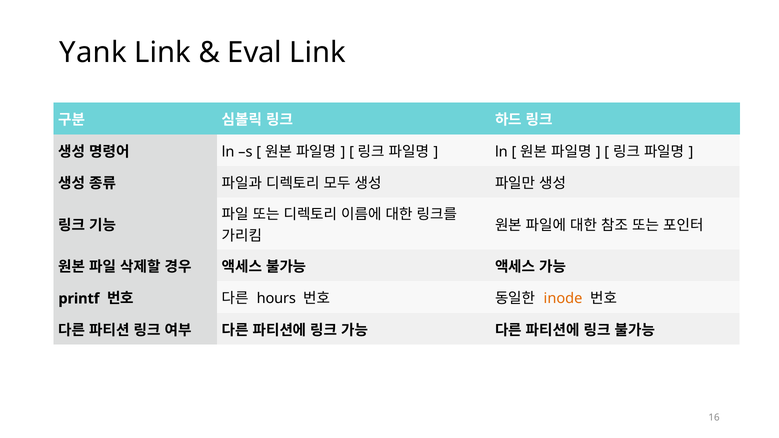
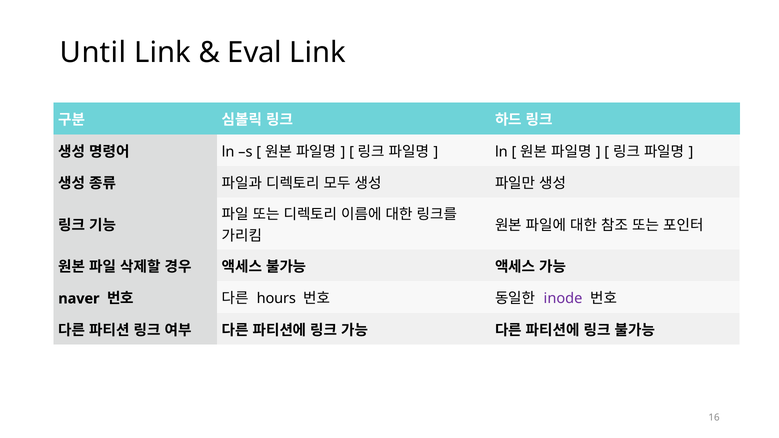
Yank: Yank -> Until (93, 53)
printf: printf -> naver (79, 299)
inode colour: orange -> purple (563, 299)
